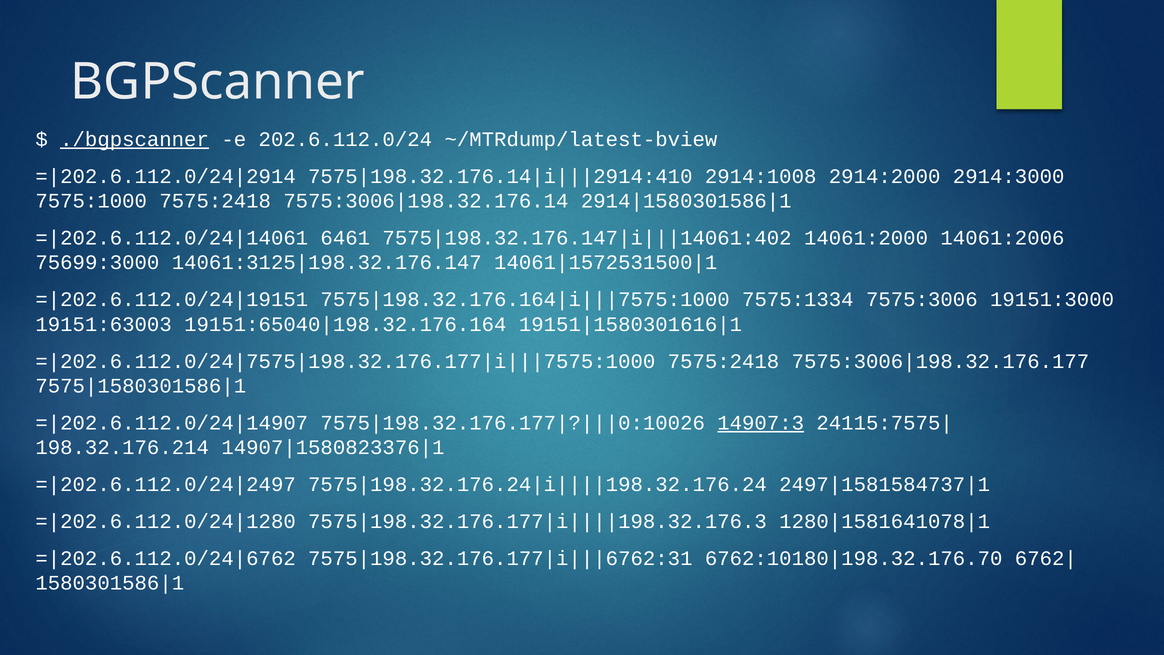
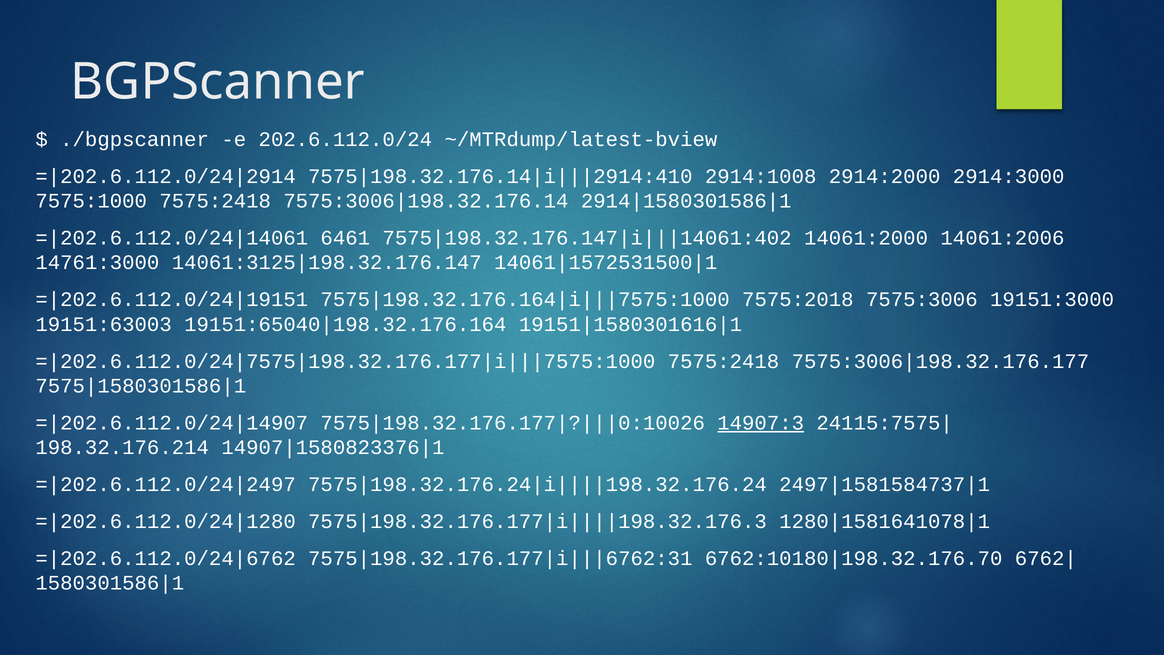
./bgpscanner underline: present -> none (135, 139)
75699:3000: 75699:3000 -> 14761:3000 (97, 263)
7575:1334: 7575:1334 -> 7575:2018 (798, 299)
